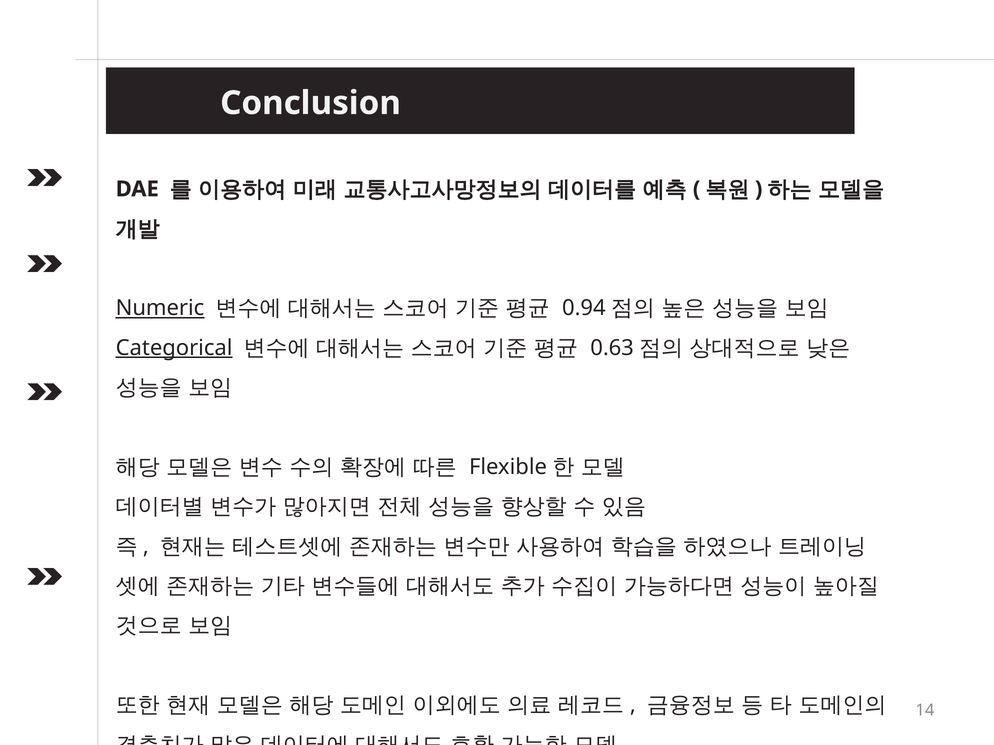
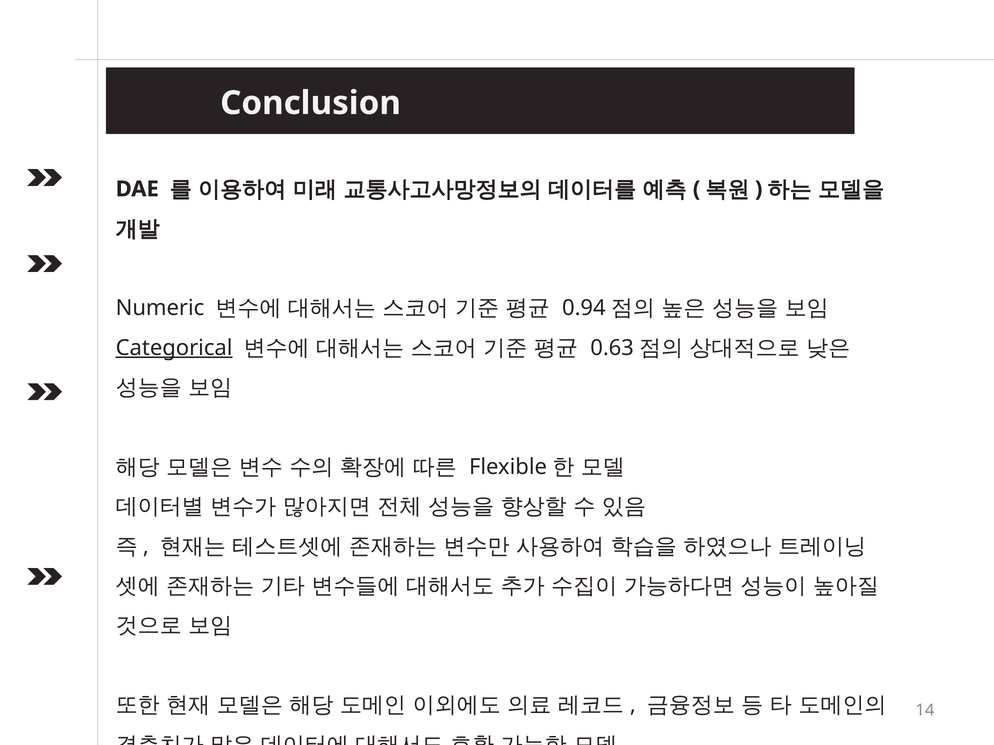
Numeric underline: present -> none (160, 308)
